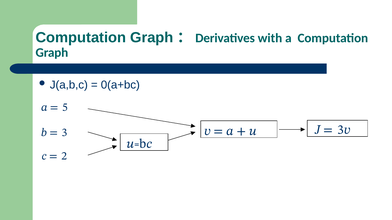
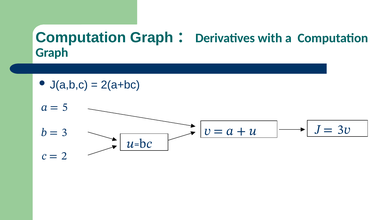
0(a+bc: 0(a+bc -> 2(a+bc (120, 85)
